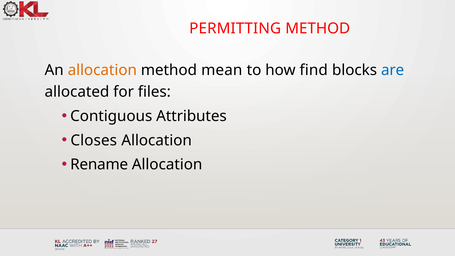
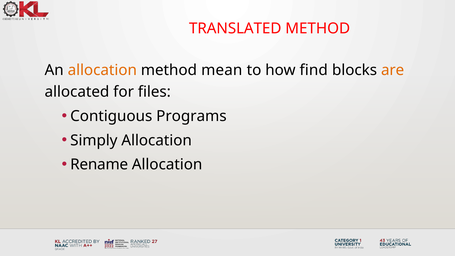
PERMITTING: PERMITTING -> TRANSLATED (235, 28)
are colour: blue -> orange (393, 70)
Attributes: Attributes -> Programs (191, 116)
Closes: Closes -> Simply (94, 140)
